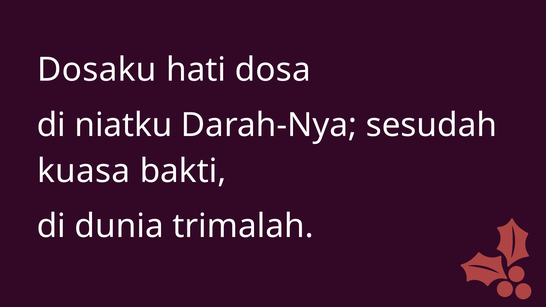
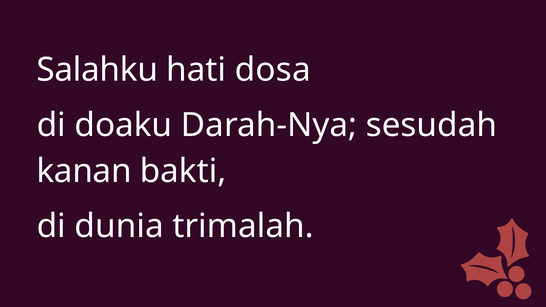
Dosaku: Dosaku -> Salahku (97, 70)
niatku: niatku -> doaku (123, 125)
kuasa: kuasa -> kanan (84, 171)
